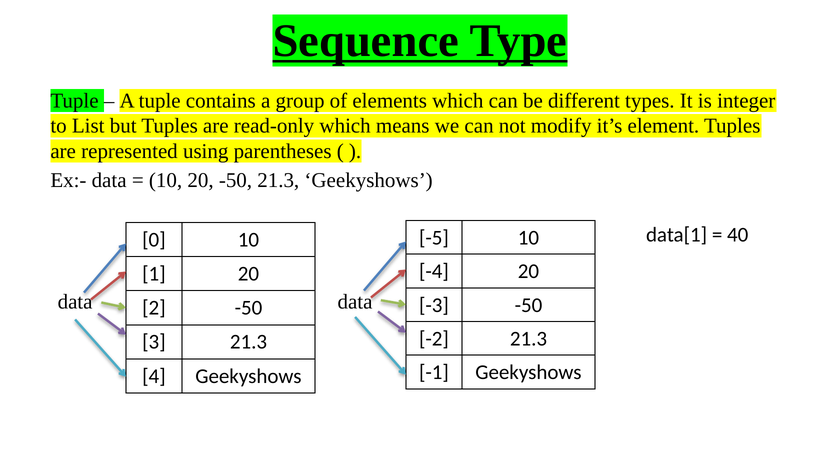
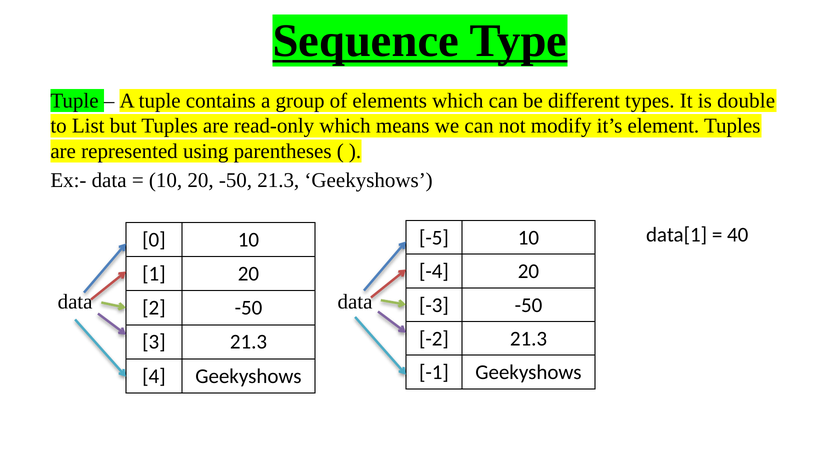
integer: integer -> double (746, 101)
